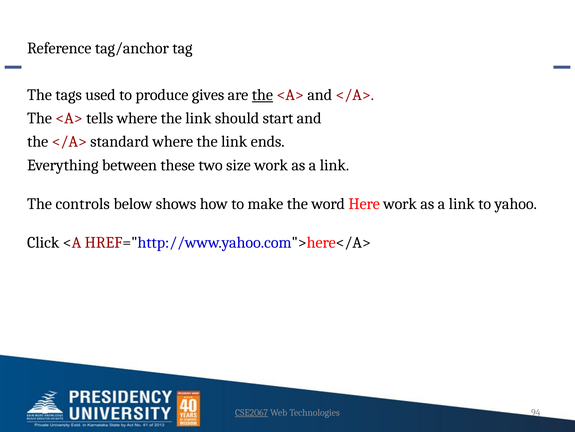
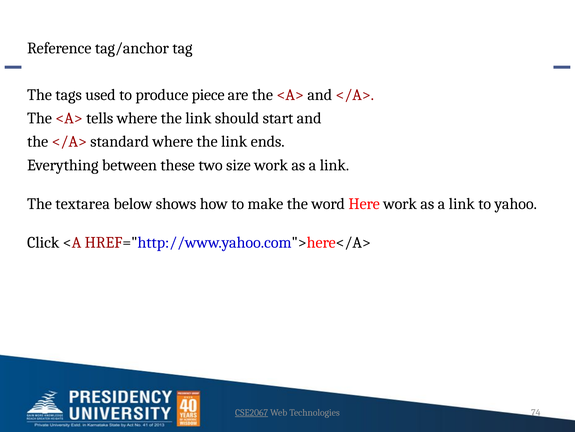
gives: gives -> piece (208, 95)
the underline: present -> none (262, 95)
controls: controls -> textarea (83, 203)
94: 94 -> 74 (536, 412)
